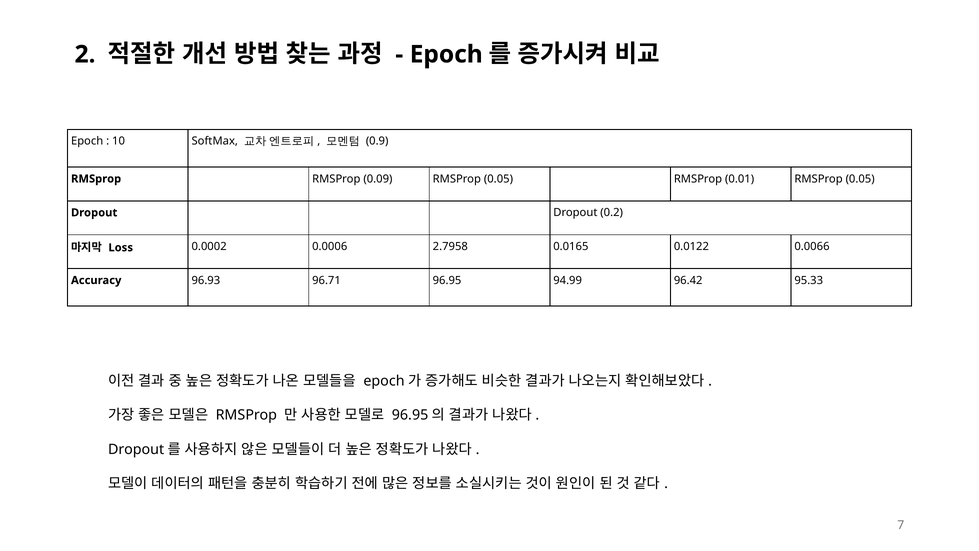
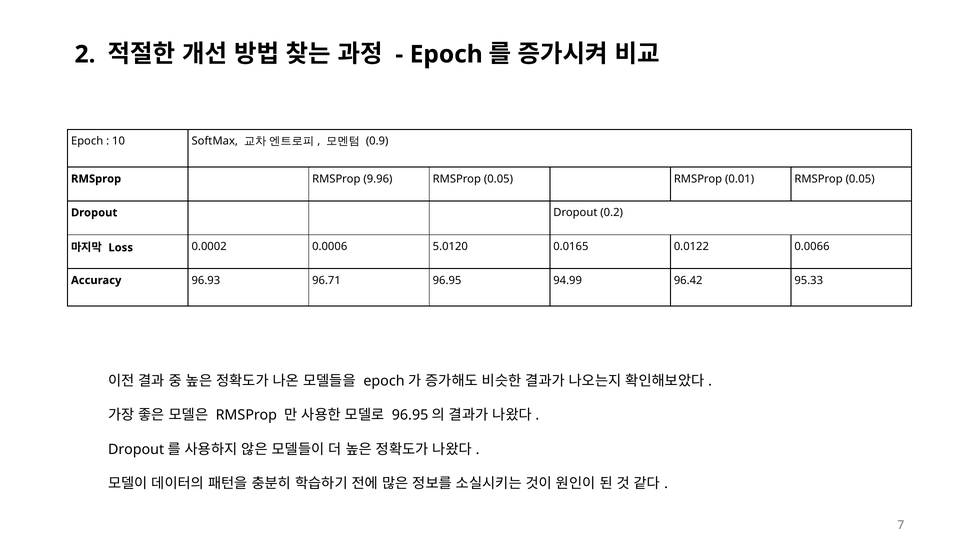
0.09: 0.09 -> 9.96 (378, 179)
2.7958: 2.7958 -> 5.0120 (450, 246)
